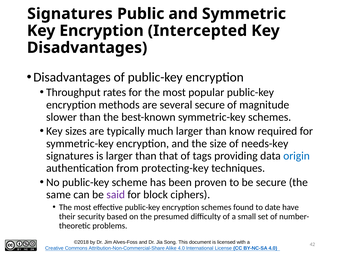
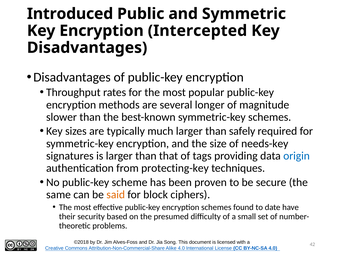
Signatures: Signatures -> Introduced (70, 14)
several secure: secure -> longer (210, 105)
know: know -> safely (242, 131)
said colour: purple -> orange (116, 194)
